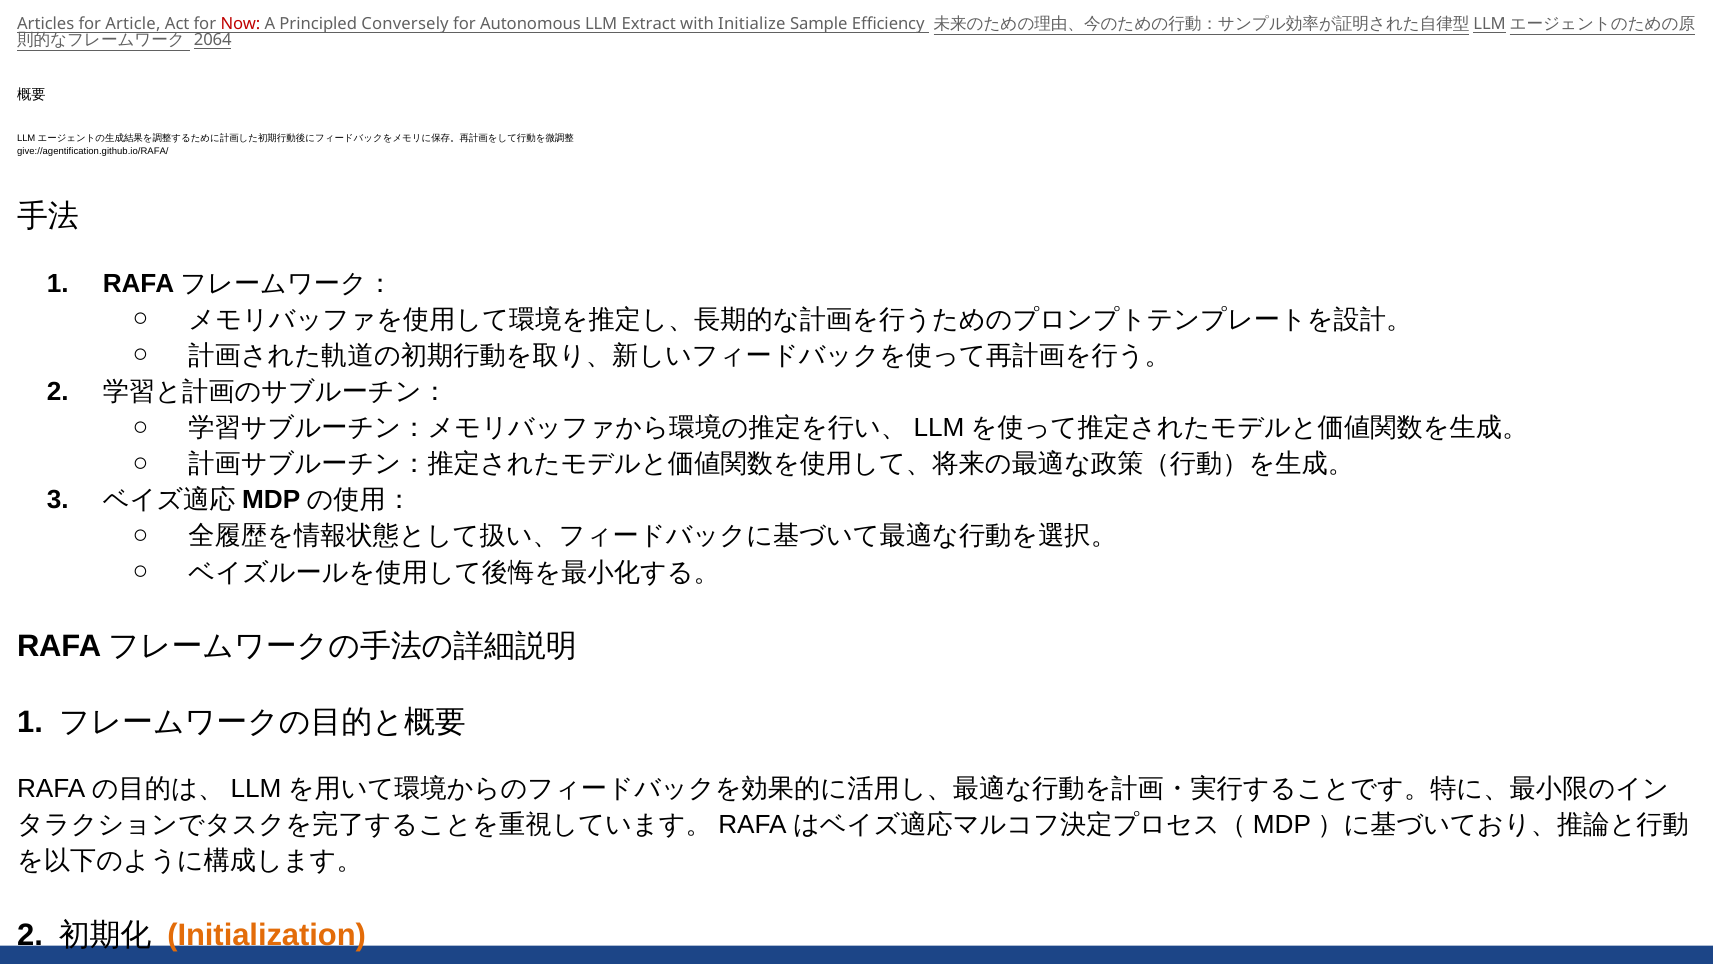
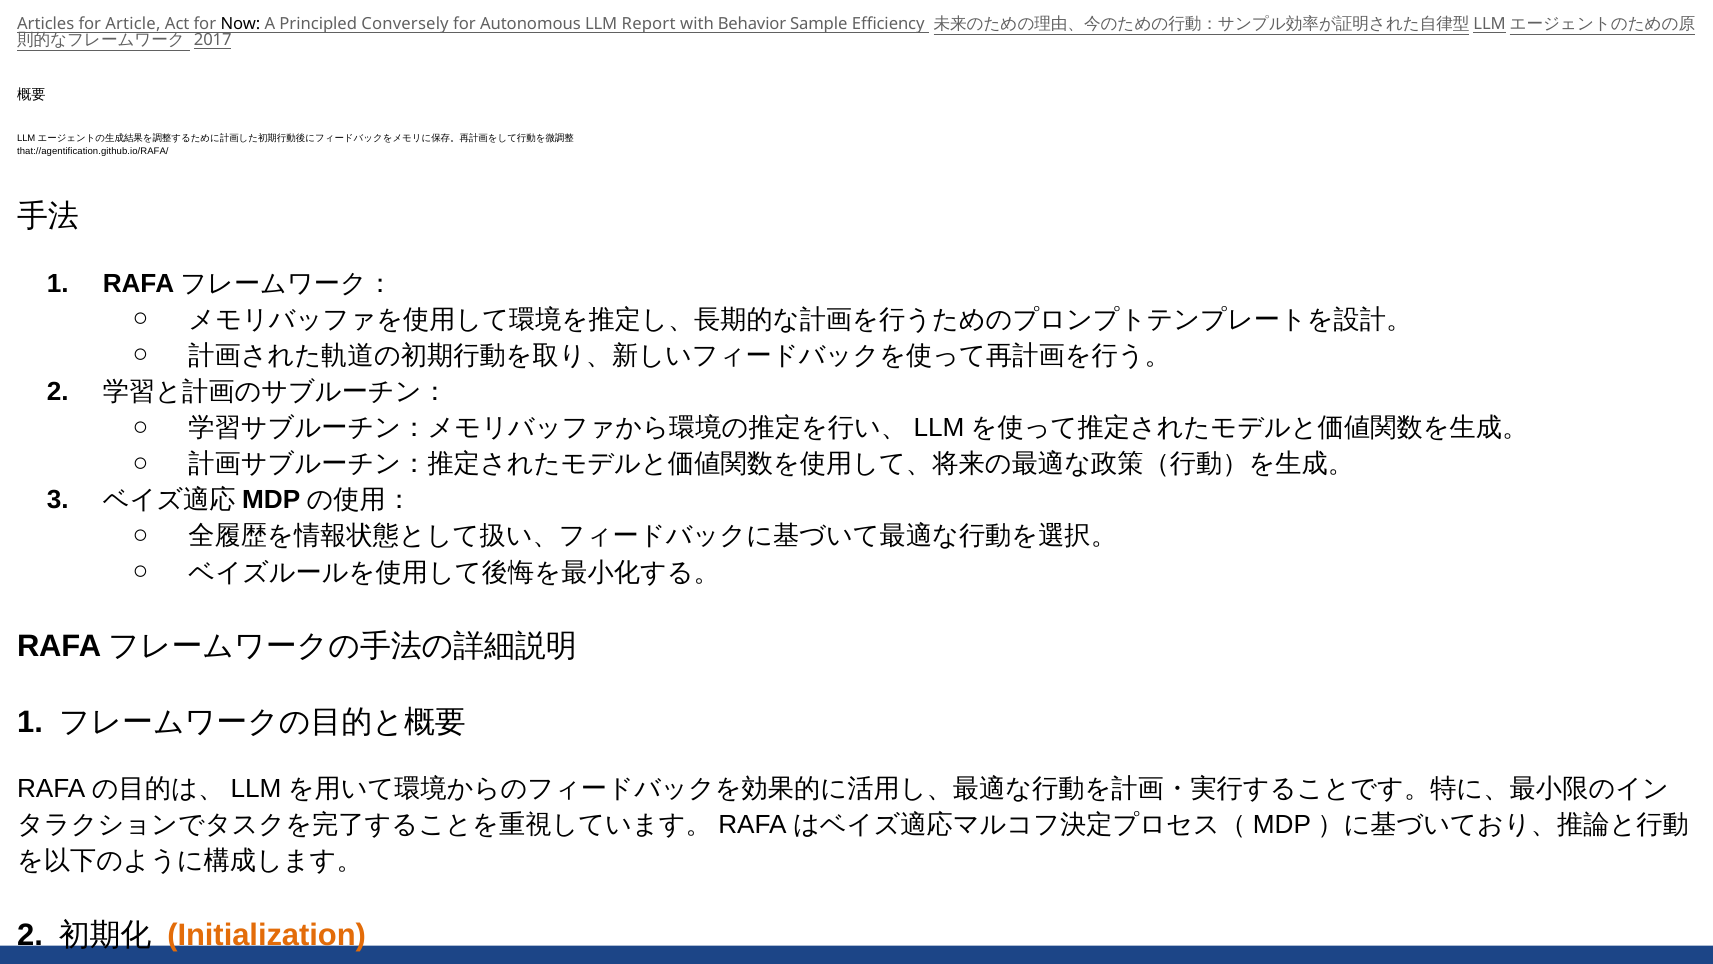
Now colour: red -> black (240, 24)
Extract: Extract -> Report (649, 24)
Initialize: Initialize -> Behavior (752, 24)
2064: 2064 -> 2017 (213, 40)
give://agentification.github.io/RAFA/: give://agentification.github.io/RAFA/ -> that://agentification.github.io/RAFA/ (93, 152)
